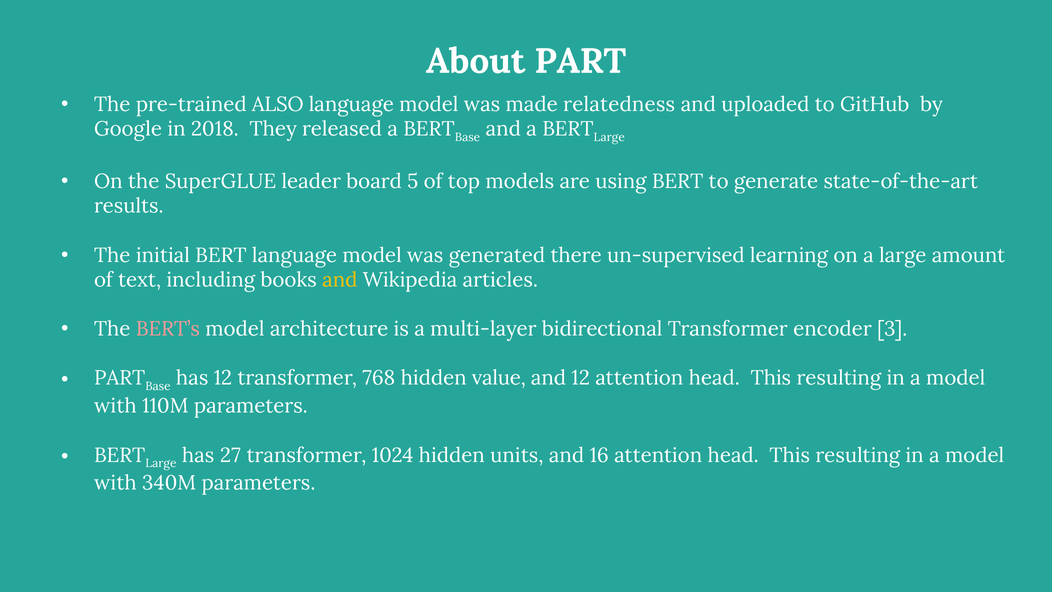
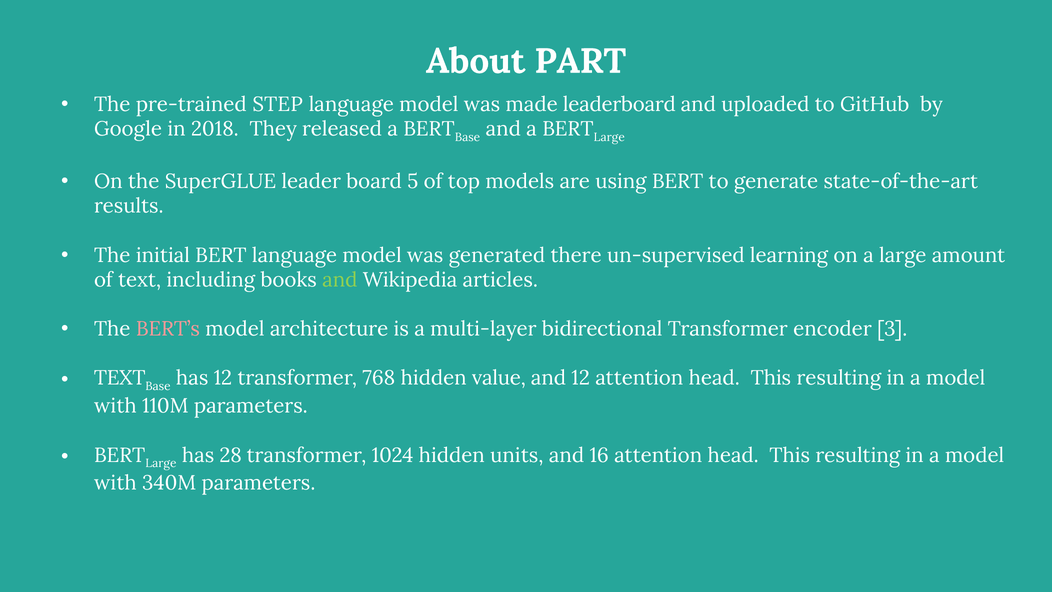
ALSO: ALSO -> STEP (278, 105)
relatedness: relatedness -> leaderboard (619, 105)
and colour: yellow -> light green (340, 280)
PART: PART -> TEXT (120, 378)
27: 27 -> 28 (231, 455)
